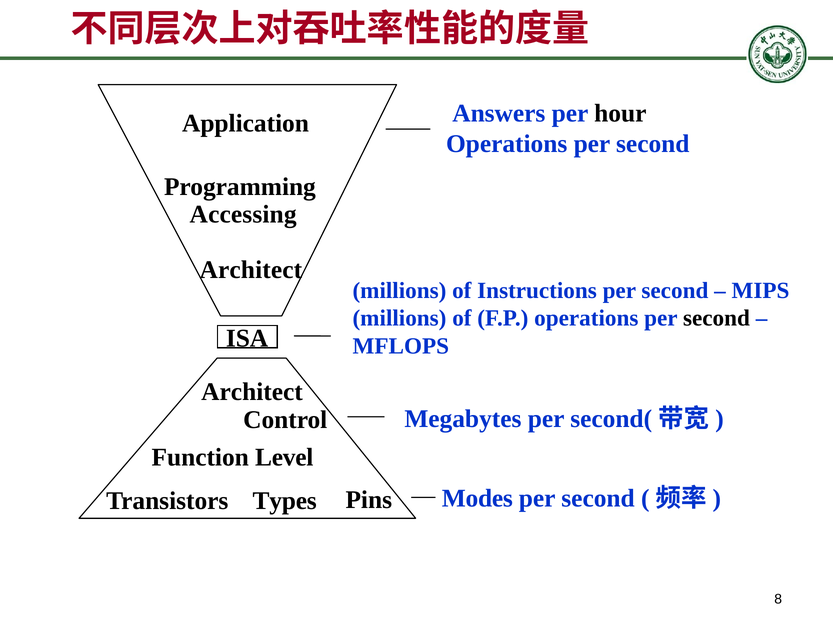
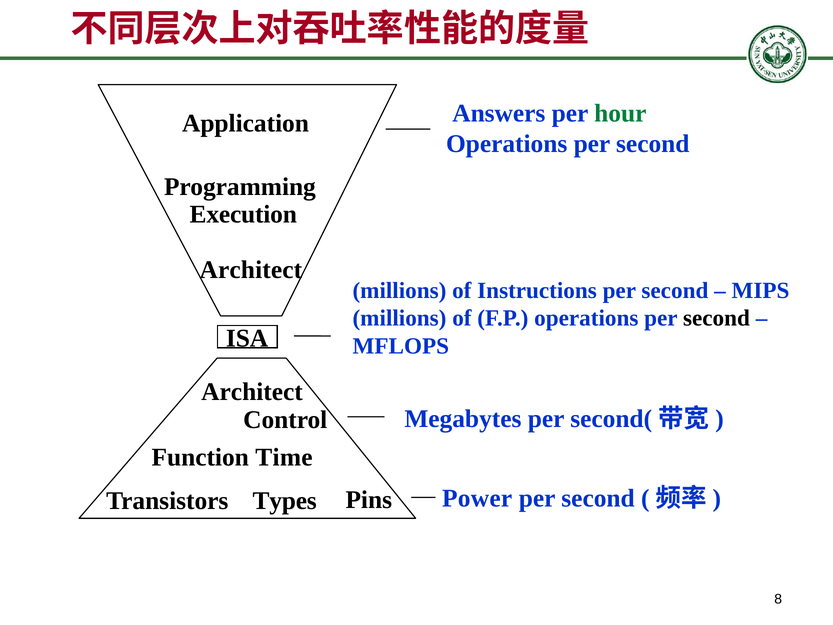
hour colour: black -> green (620, 113)
Accessing: Accessing -> Execution (243, 214)
Level: Level -> Time (284, 457)
Modes: Modes -> Power (477, 498)
